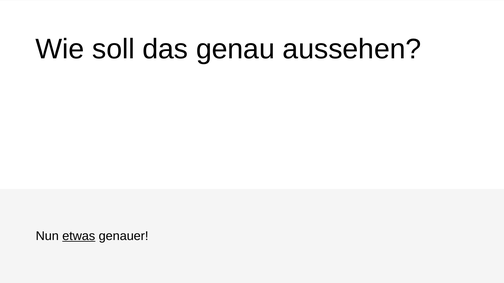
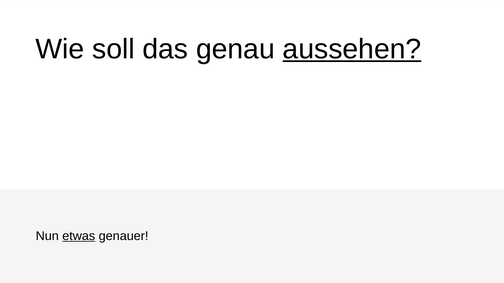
aussehen underline: none -> present (352, 49)
